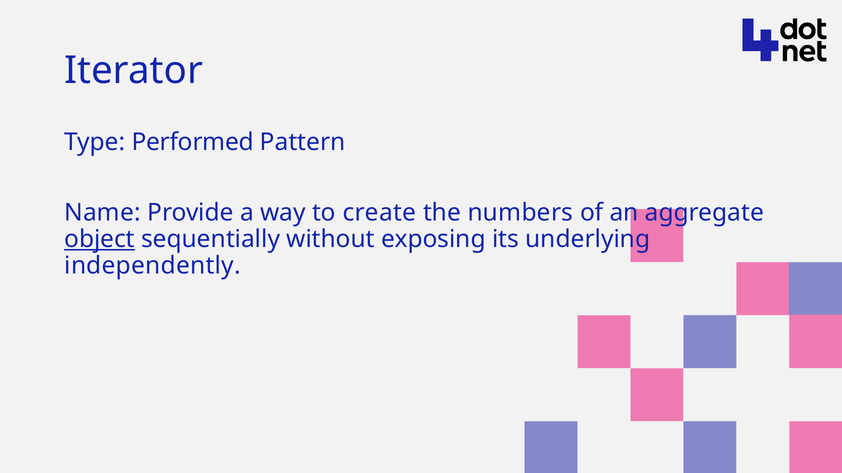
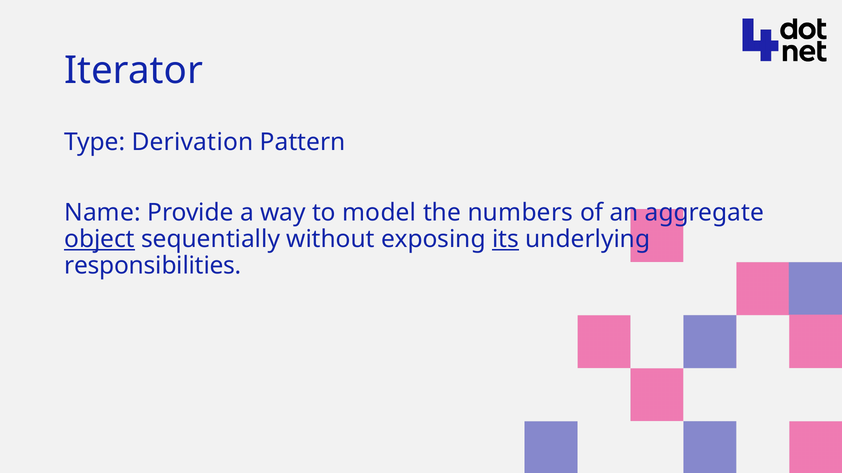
Performed: Performed -> Derivation (193, 142)
create: create -> model (379, 213)
its underline: none -> present (506, 239)
independently: independently -> responsibilities (153, 266)
